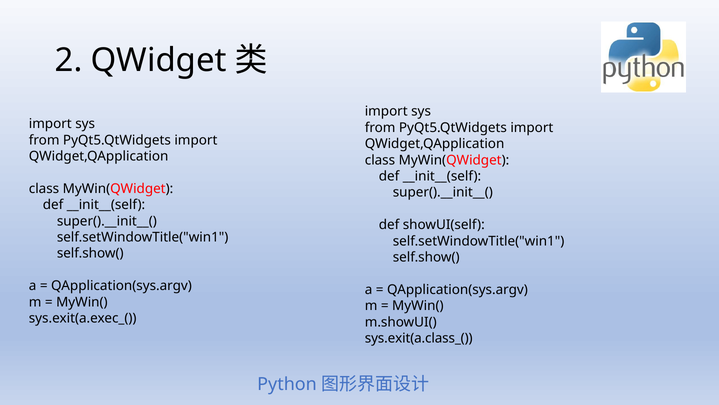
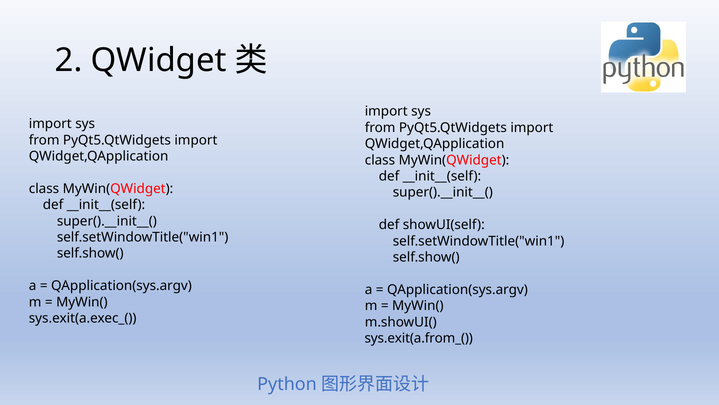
sys.exit(a.class_(: sys.exit(a.class_( -> sys.exit(a.from_( (419, 338)
